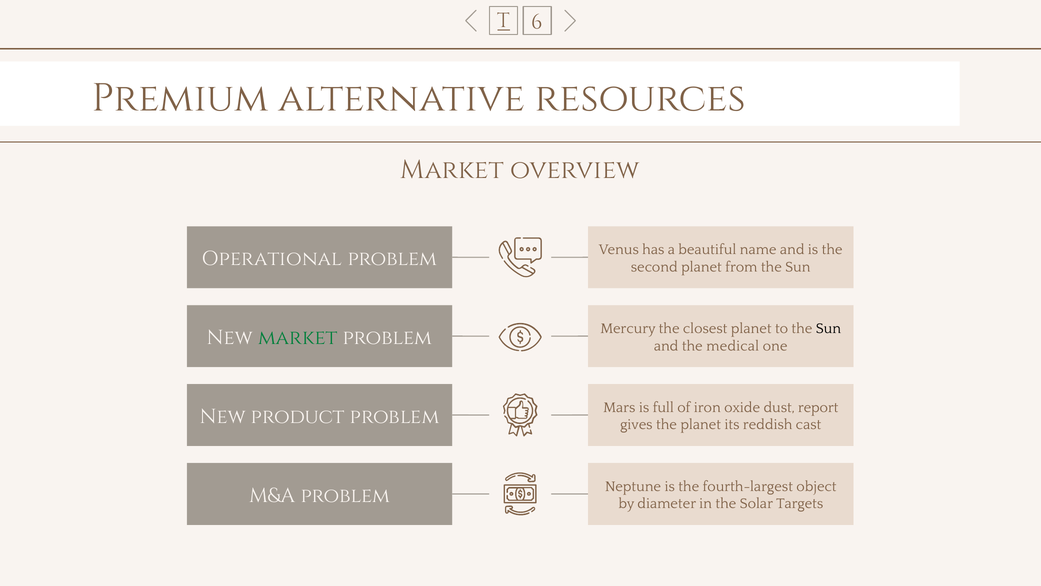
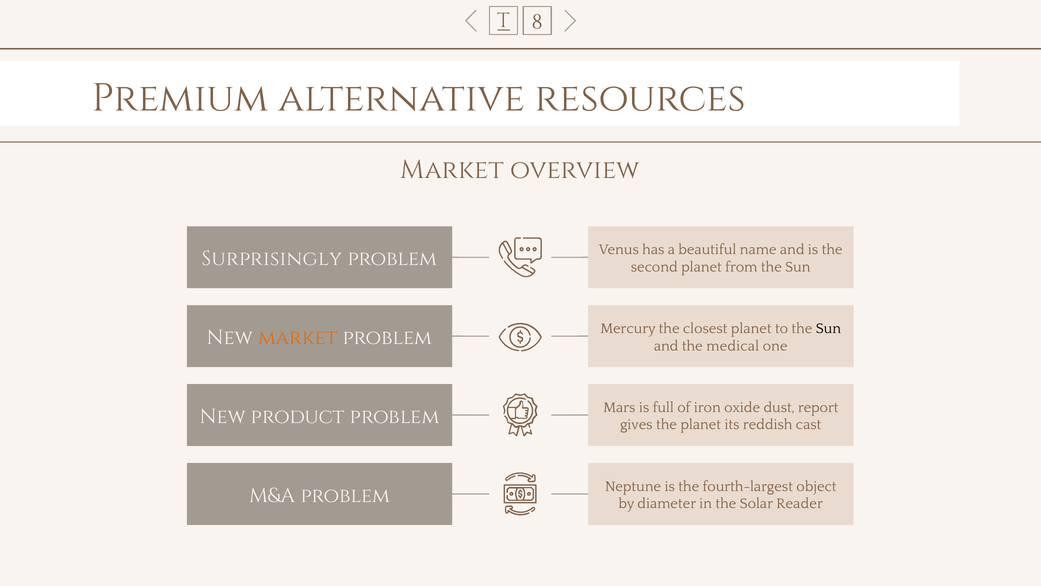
6: 6 -> 8 (537, 22)
Operational: Operational -> Surprisingly (272, 259)
market colour: green -> orange (298, 337)
Targets: Targets -> Reader (800, 503)
